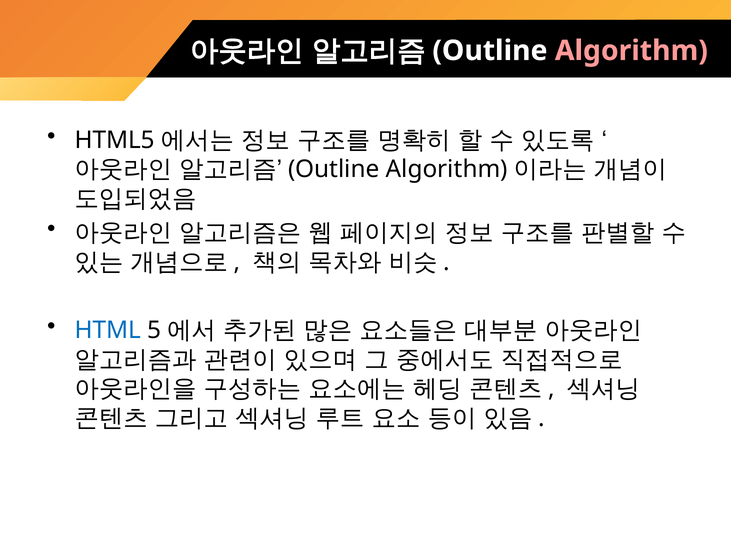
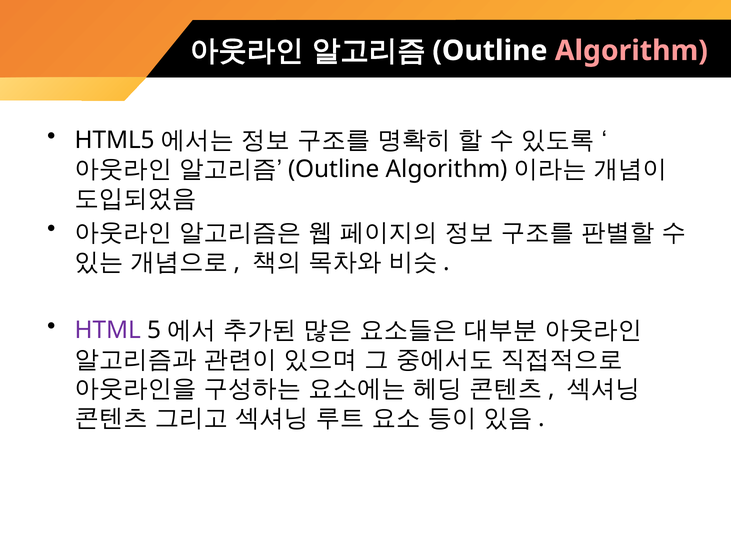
HTML colour: blue -> purple (108, 330)
